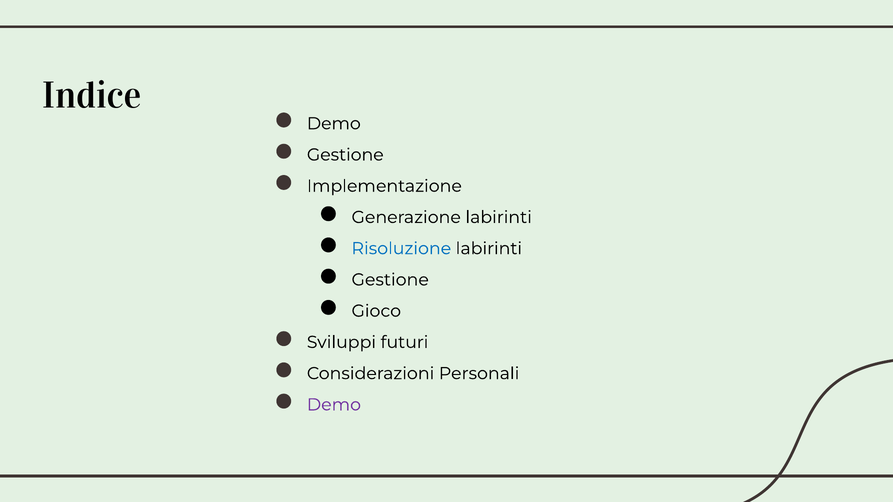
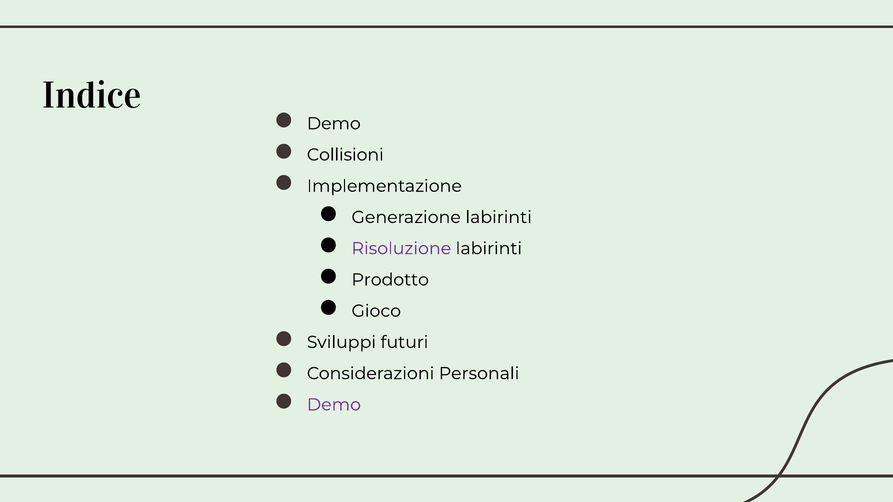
Gestione: Gestione -> Collisioni (345, 155)
Risoluzione colour: blue -> purple (401, 249)
Gestione: Gestione -> Prodotto (390, 280)
